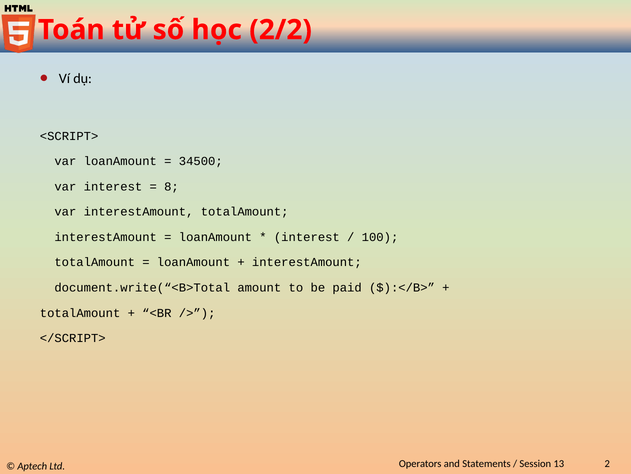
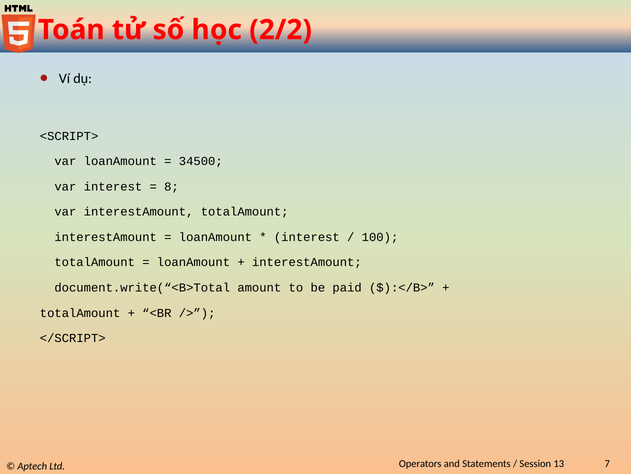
2: 2 -> 7 (607, 463)
